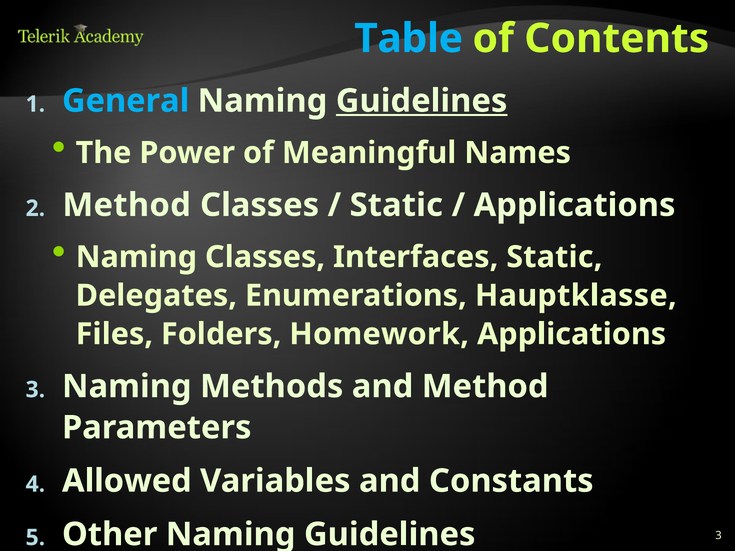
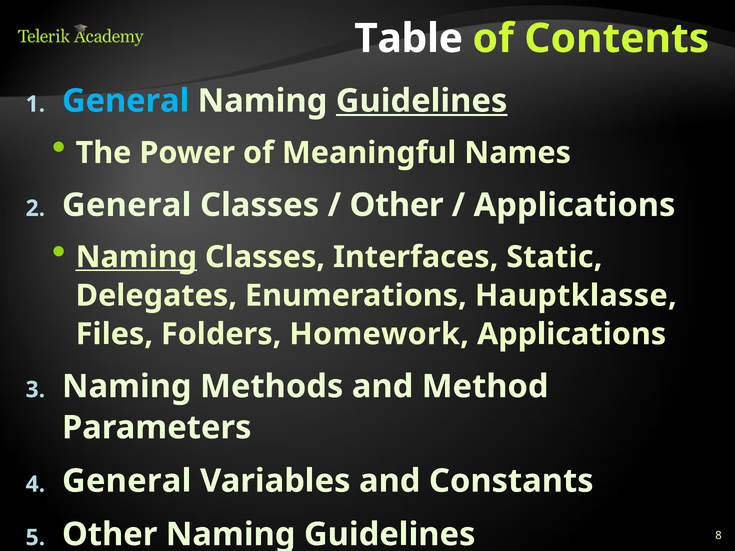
Table colour: light blue -> white (409, 39)
2 Method: Method -> General (127, 205)
Static: Static -> Other (397, 205)
Naming underline: none -> present (136, 257)
Allowed: Allowed -> General (127, 481)
3: 3 -> 8 (718, 536)
